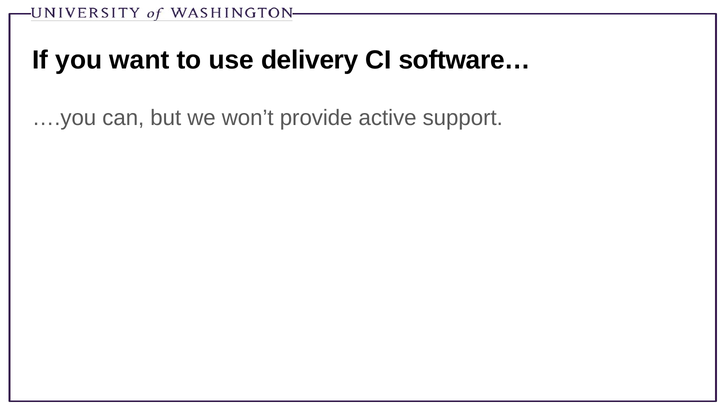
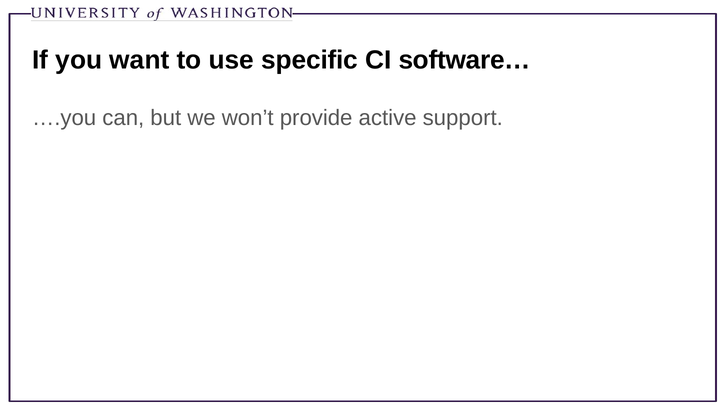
delivery: delivery -> specific (310, 60)
